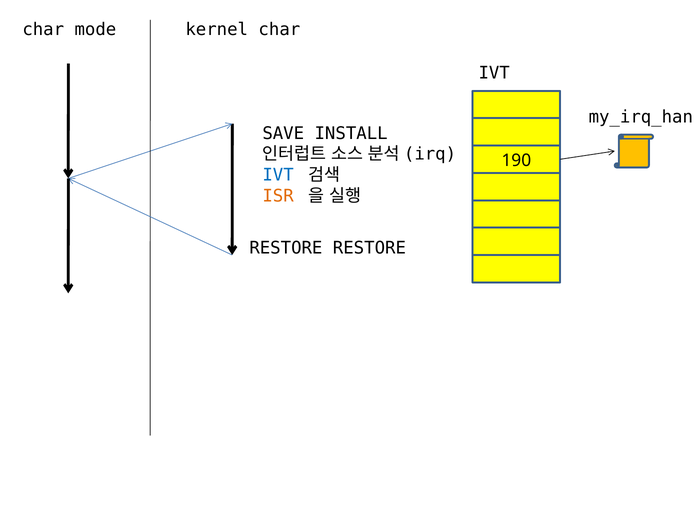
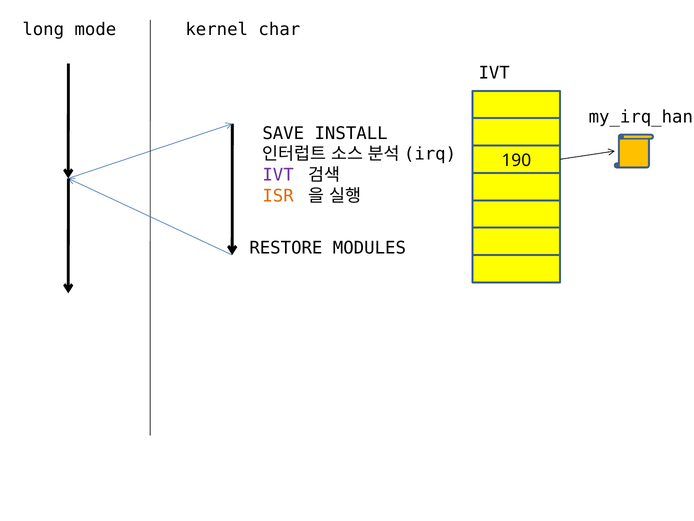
char: char -> long (43, 29)
IVT colour: blue -> purple (278, 175)
RESTORE RESTORE: RESTORE -> MODULES (369, 248)
